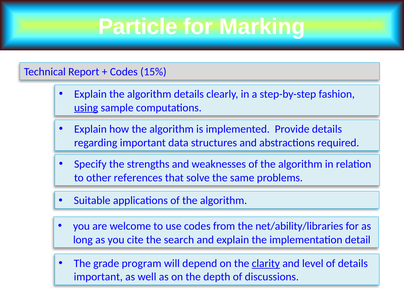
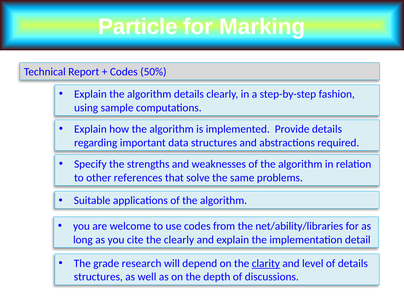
15%: 15% -> 50% (153, 72)
using underline: present -> none (86, 108)
the search: search -> clearly (179, 240)
program: program -> research (142, 263)
important: important -> structures (98, 277)
